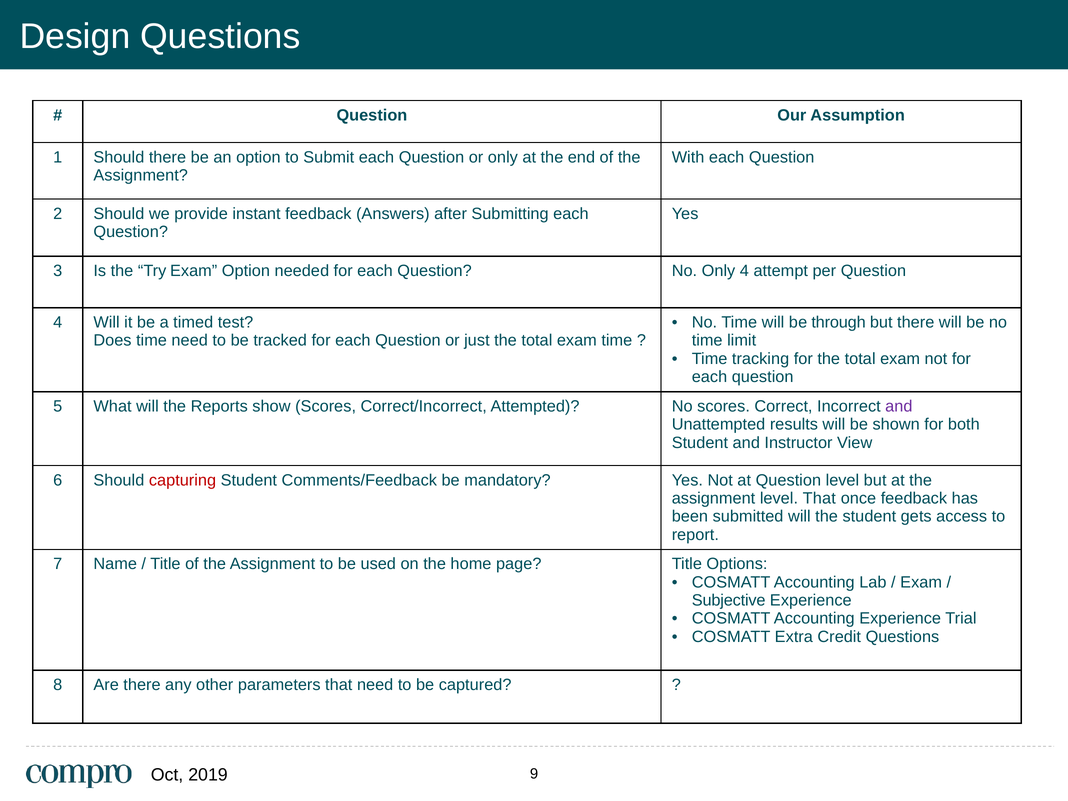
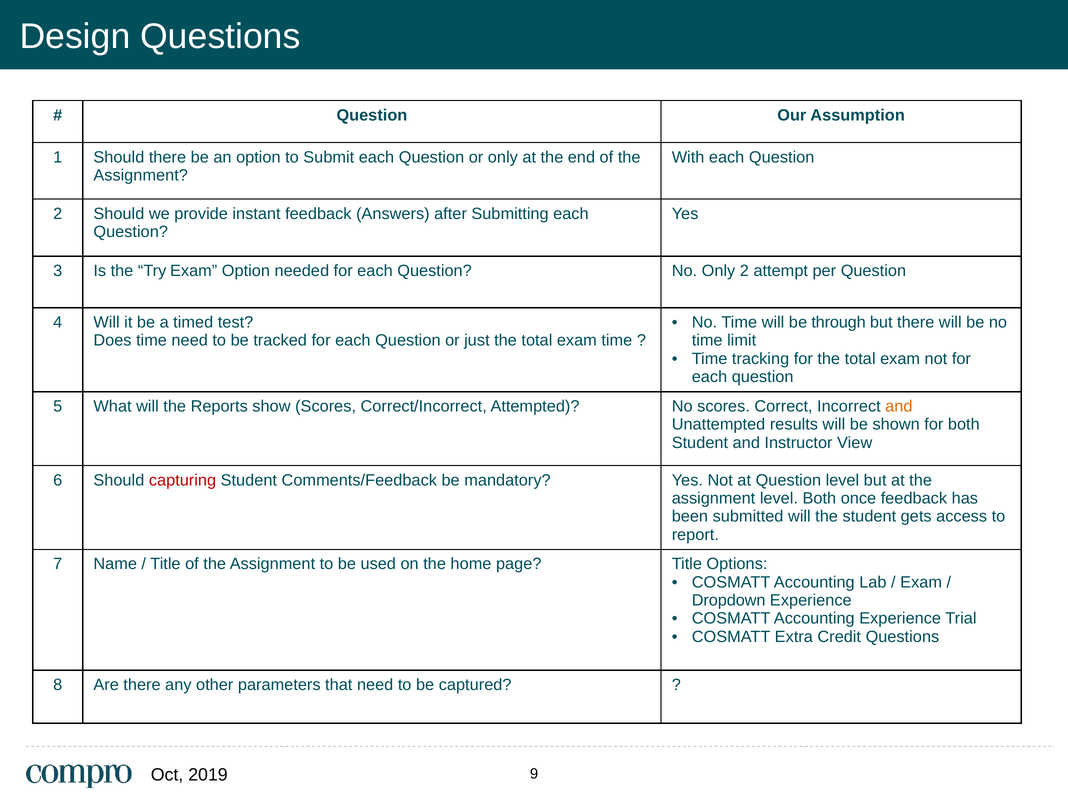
Only 4: 4 -> 2 (744, 271)
and colour: purple -> orange (899, 406)
level That: That -> Both (819, 498)
Subjective: Subjective -> Dropdown (729, 600)
